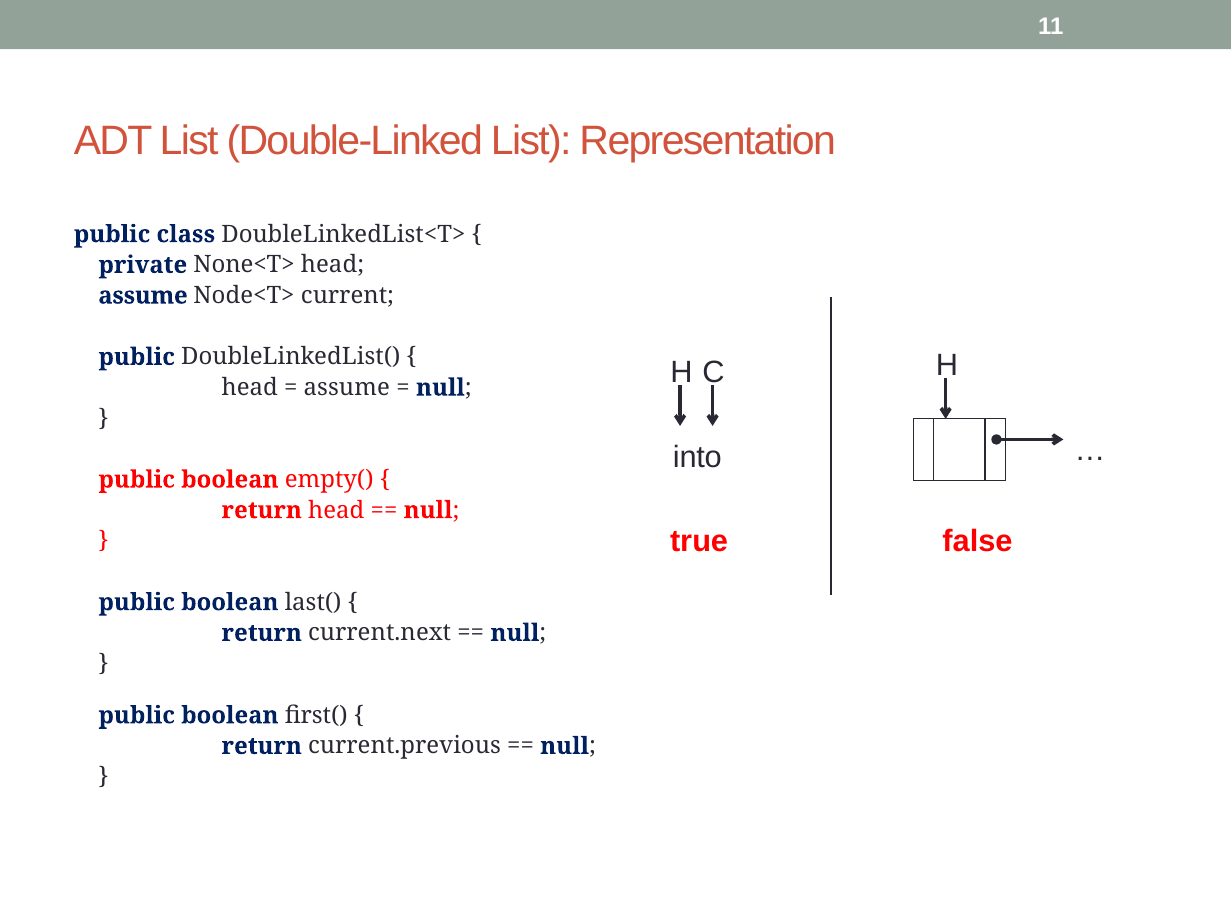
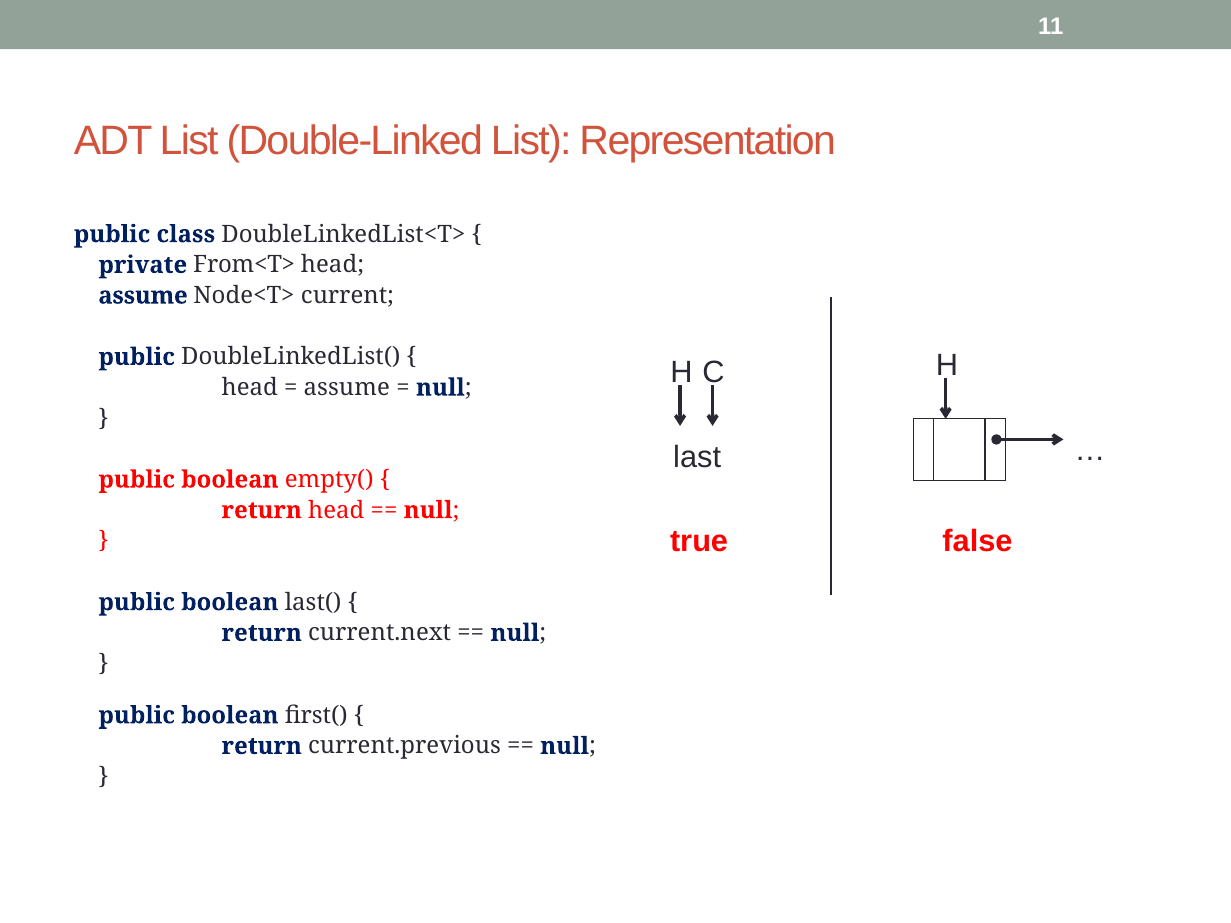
None<T>: None<T> -> From<T> (244, 265)
into: into -> last (697, 457)
